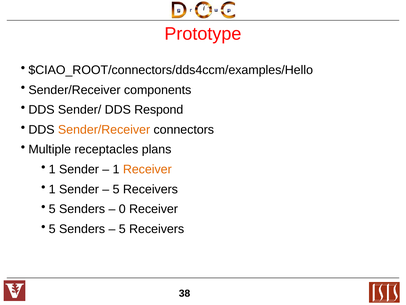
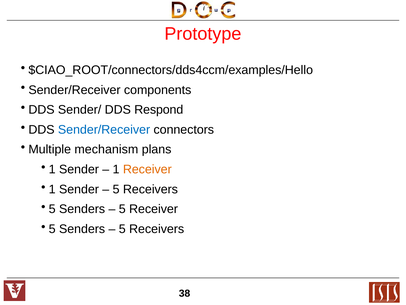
Sender/Receiver colour: orange -> blue (104, 129)
receptacles: receptacles -> mechanism (106, 149)
0: 0 -> 5 (122, 209)
